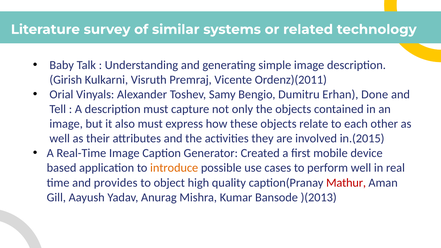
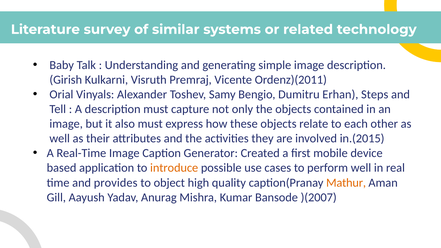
Done: Done -> Steps (375, 94)
Mathur colour: red -> orange (346, 183)
)(2013: )(2013 -> )(2007 (319, 197)
